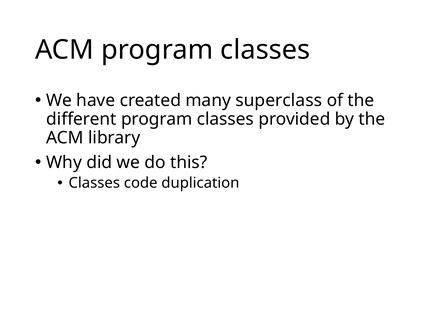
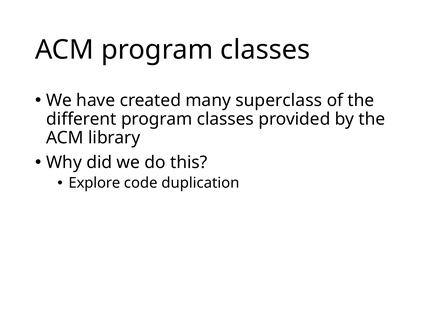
Classes: Classes -> Explore (94, 183)
